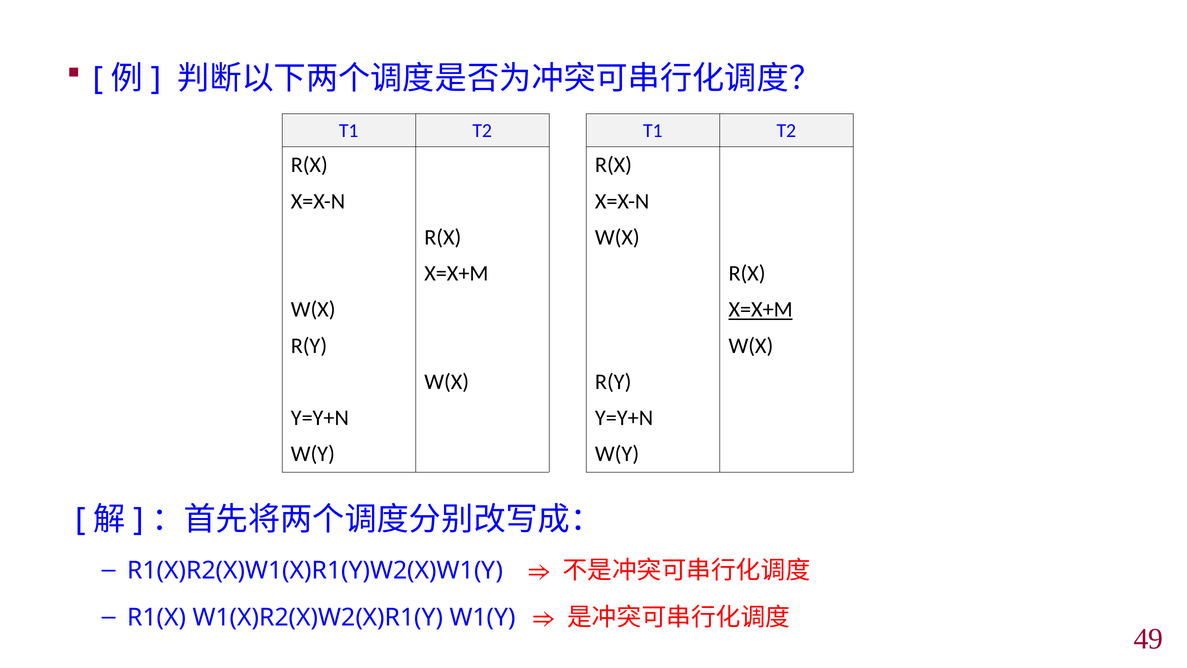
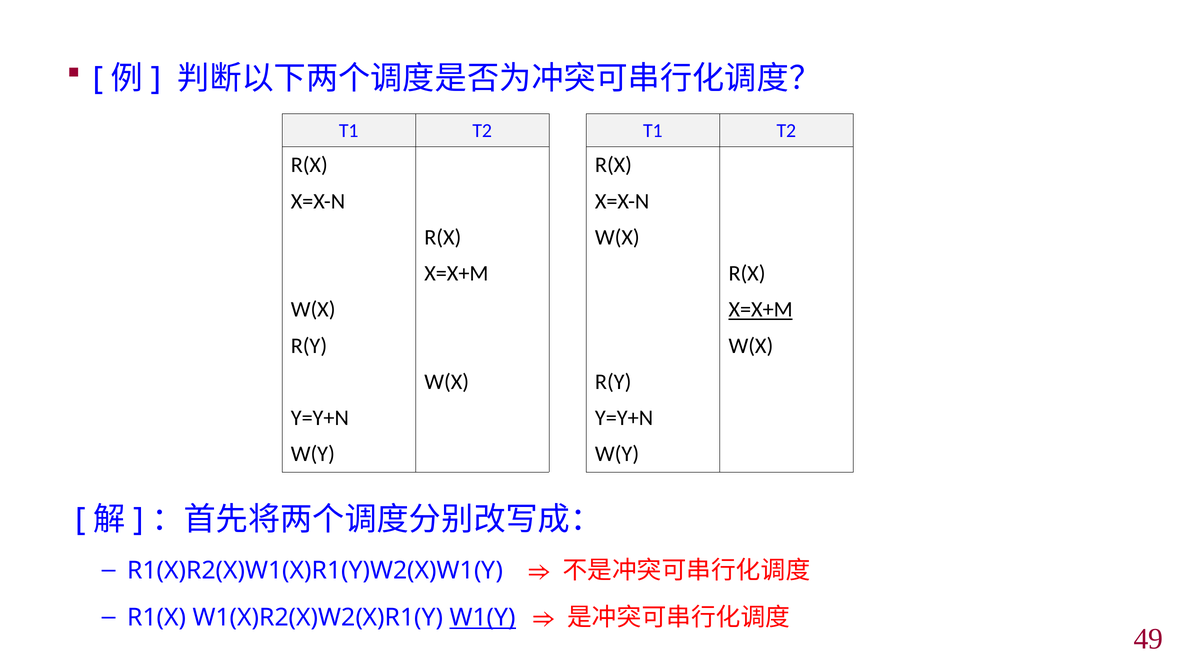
W1(Y underline: none -> present (483, 617)
